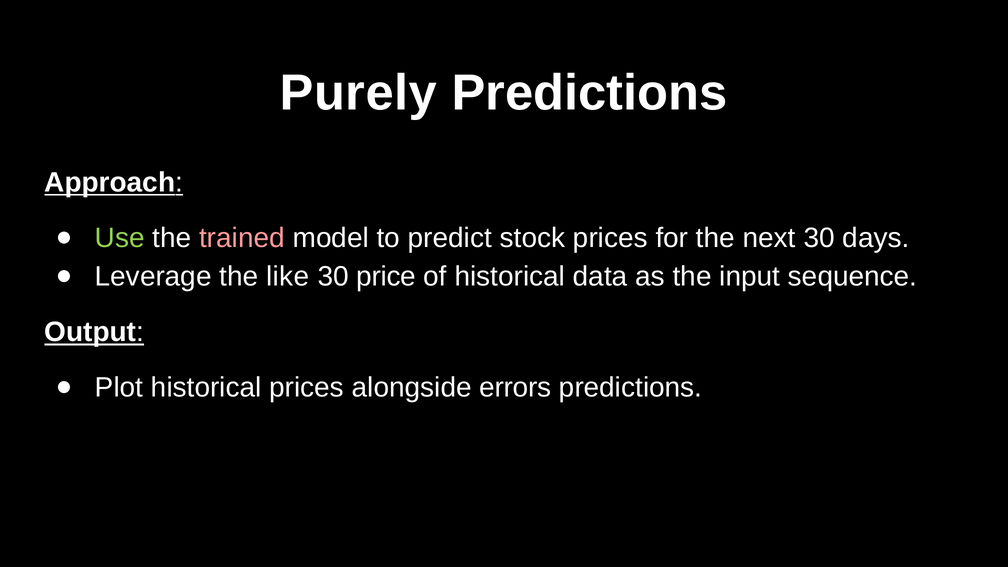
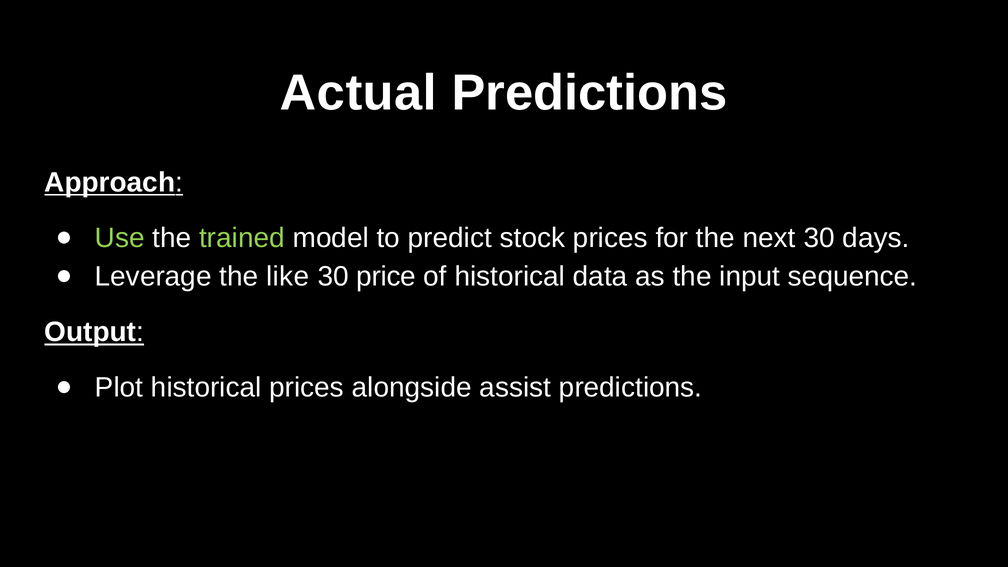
Purely: Purely -> Actual (358, 93)
trained colour: pink -> light green (242, 238)
errors: errors -> assist (515, 388)
